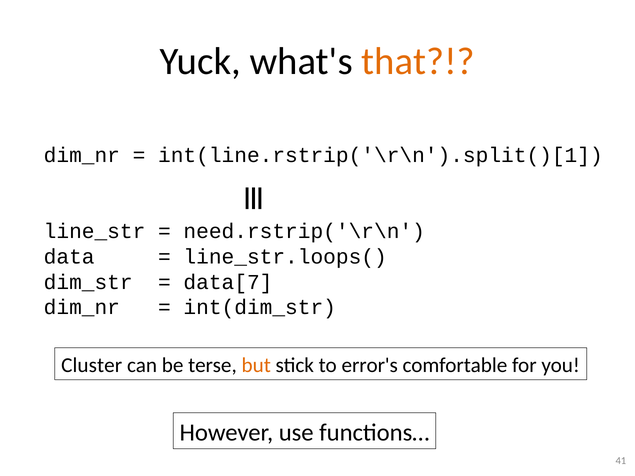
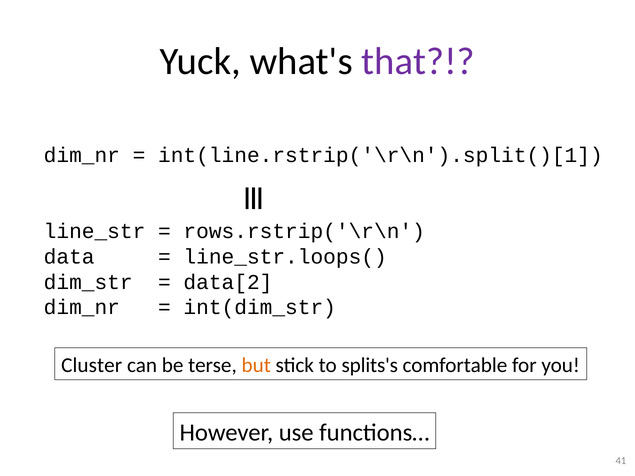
that colour: orange -> purple (418, 61)
need.rstrip('\r\n: need.rstrip('\r\n -> rows.rstrip('\r\n (304, 231)
data[7: data[7 -> data[2 (228, 282)
error's: error's -> splits's (370, 365)
